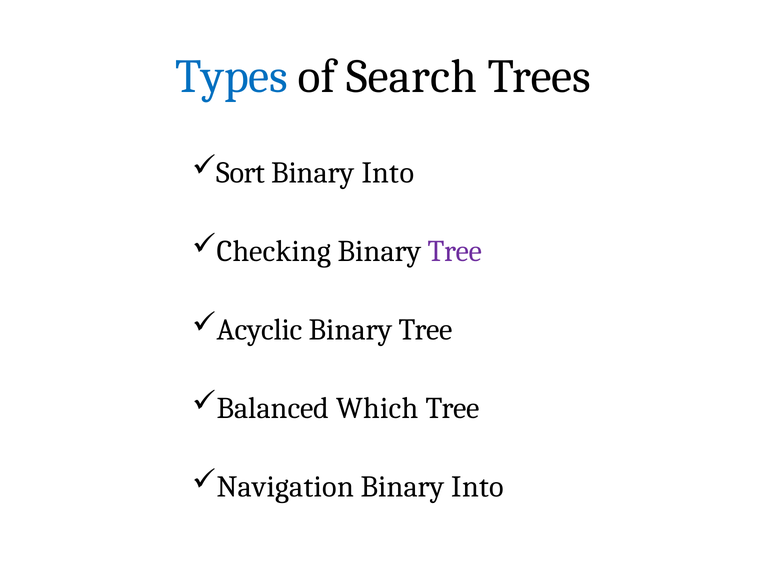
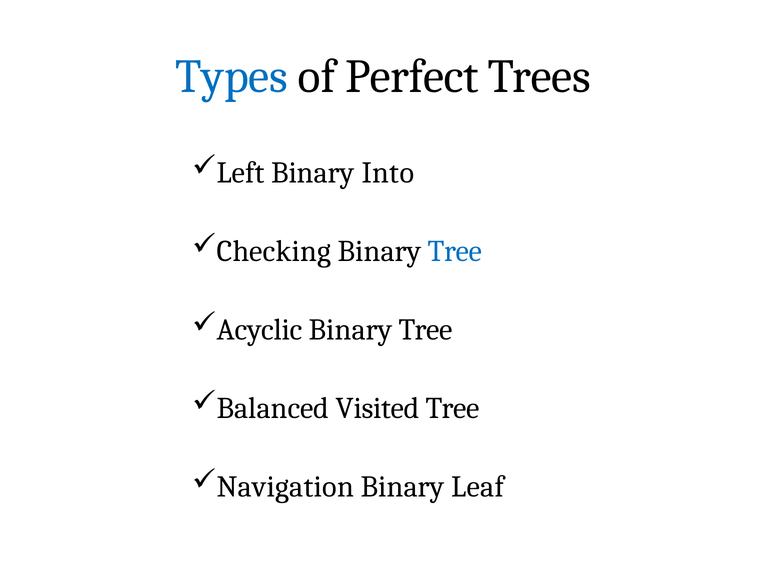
Search: Search -> Perfect (412, 77)
Sort: Sort -> Left (241, 173)
Tree colour: purple -> blue (455, 251)
Which: Which -> Visited (378, 408)
Into: Into -> Leaf (478, 486)
